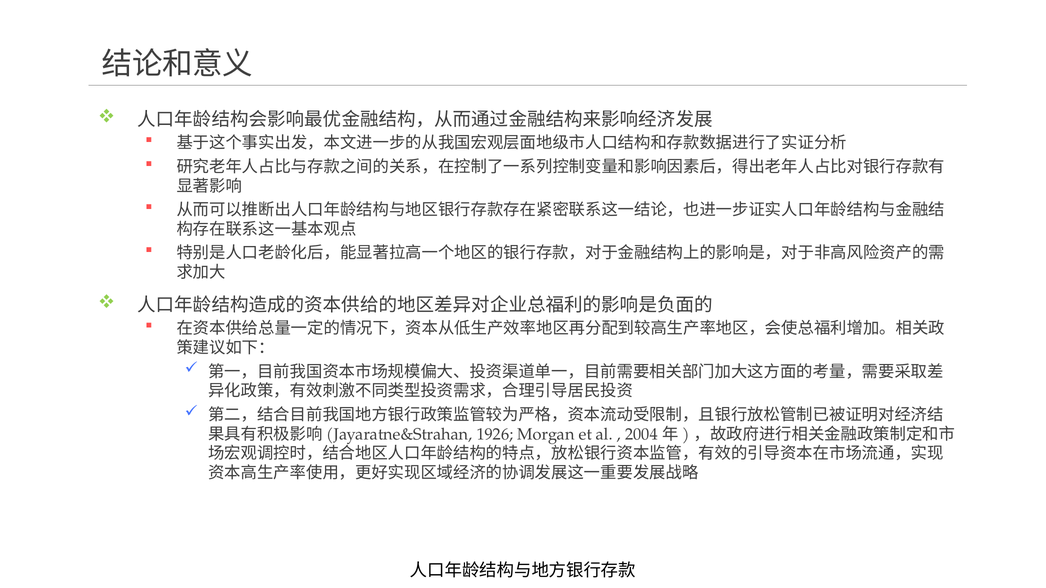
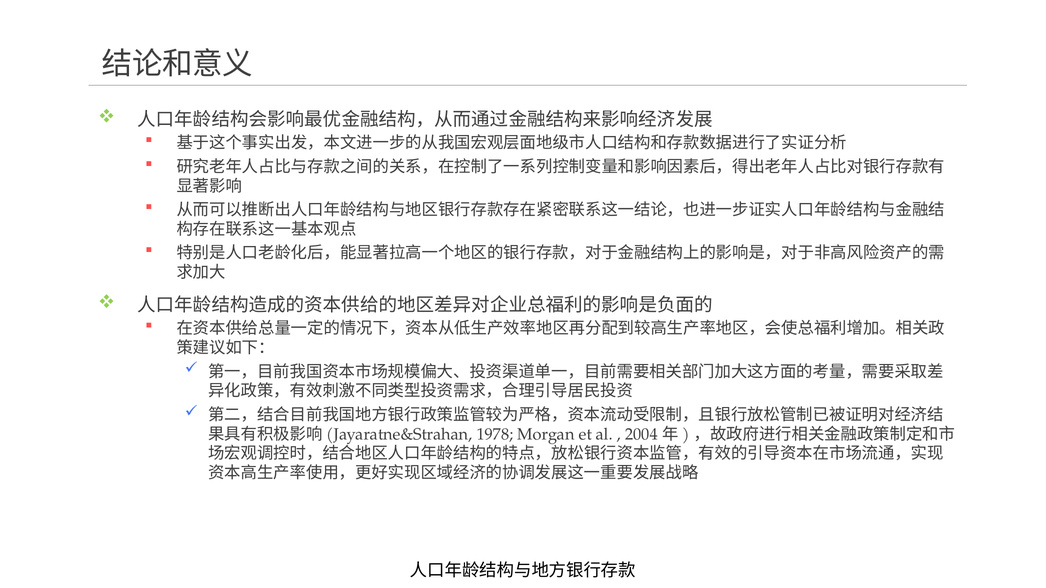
1926: 1926 -> 1978 (495, 434)
